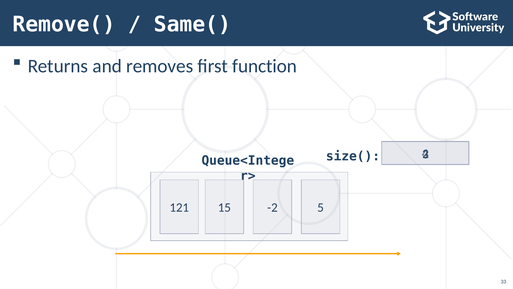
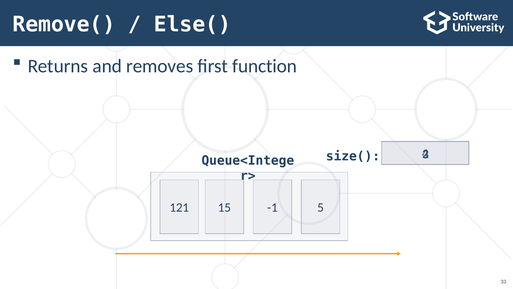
Same(: Same( -> Else( (192, 24)
-2: -2 -> -1 (272, 207)
